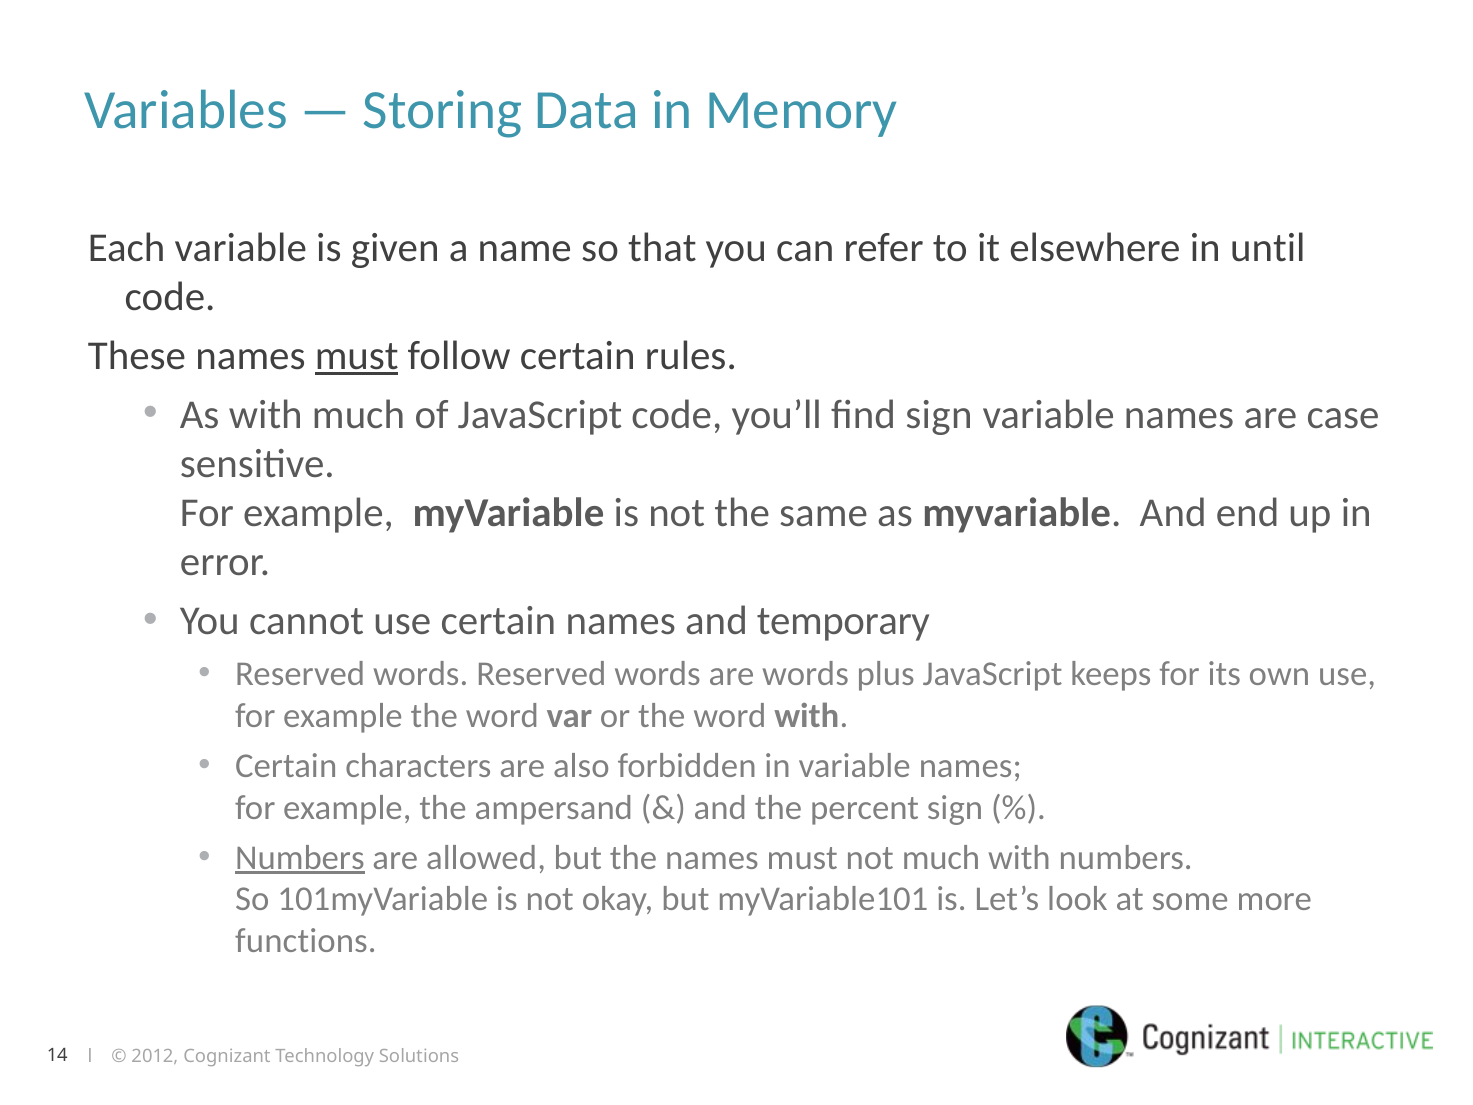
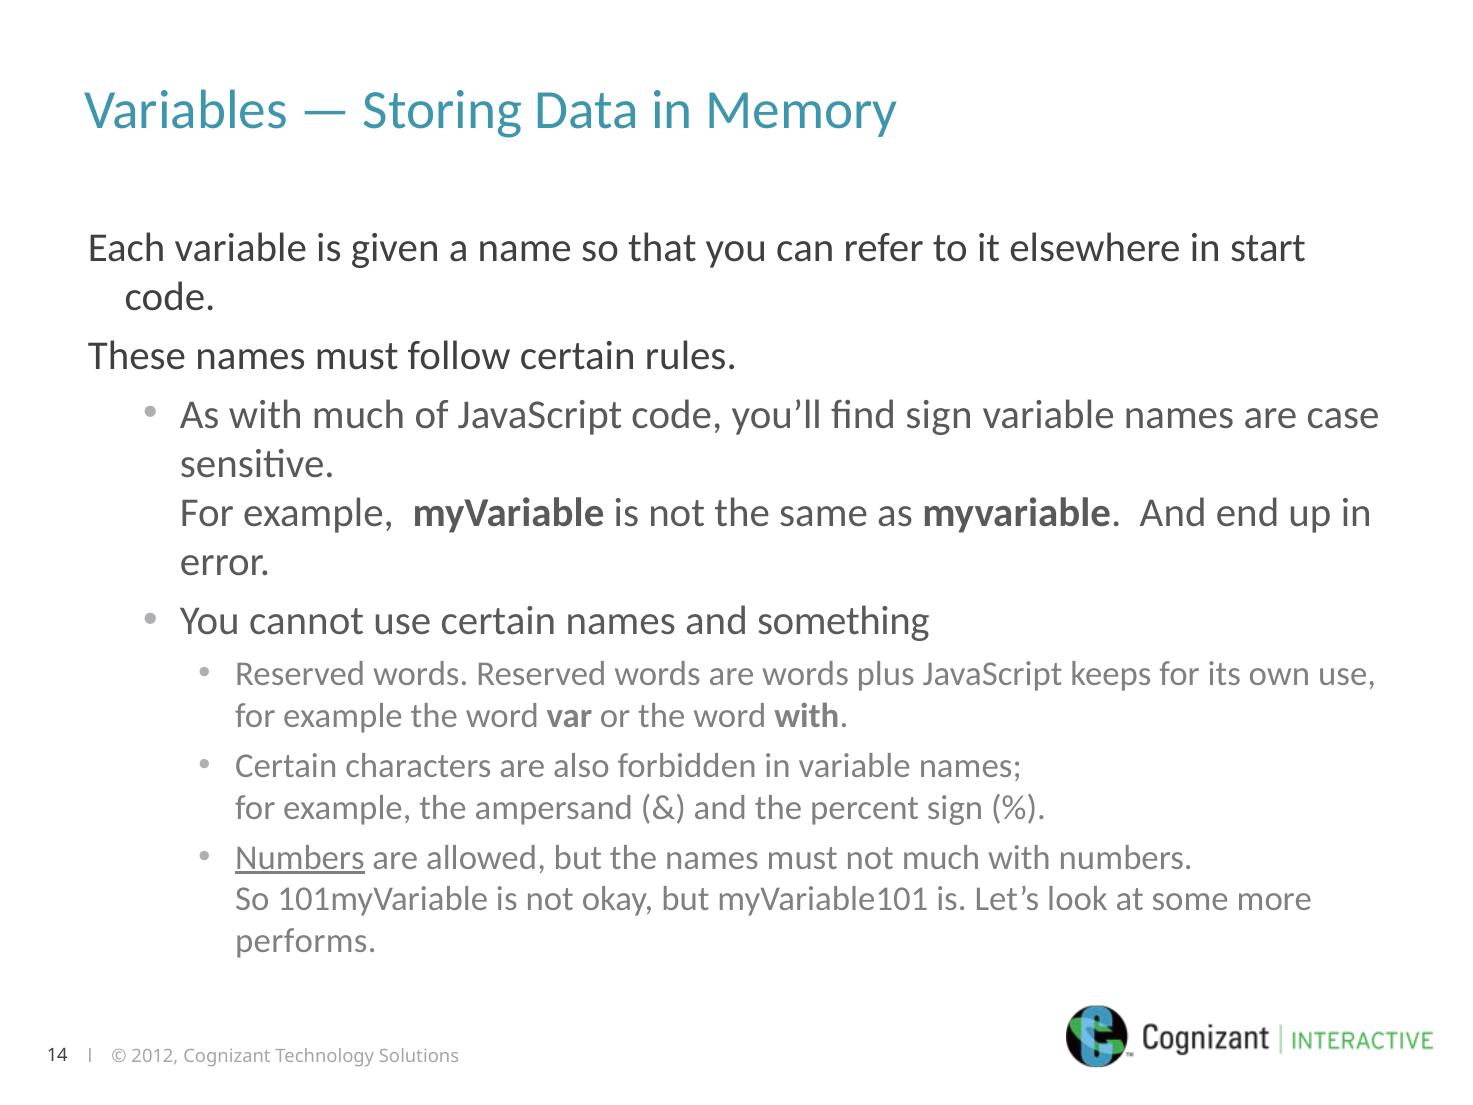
until: until -> start (1268, 248)
must underline: present -> none (357, 356)
temporary: temporary -> something (843, 621)
functions: functions -> performs (306, 941)
